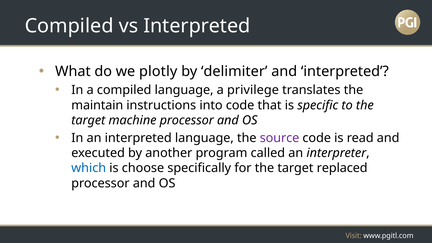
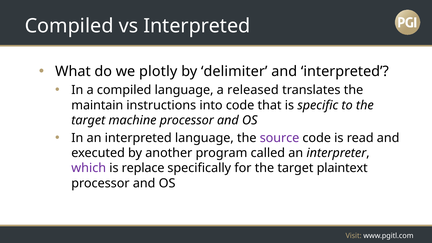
privilege: privilege -> released (253, 90)
which colour: blue -> purple (89, 168)
choose: choose -> replace (143, 168)
replaced: replaced -> plaintext (342, 168)
